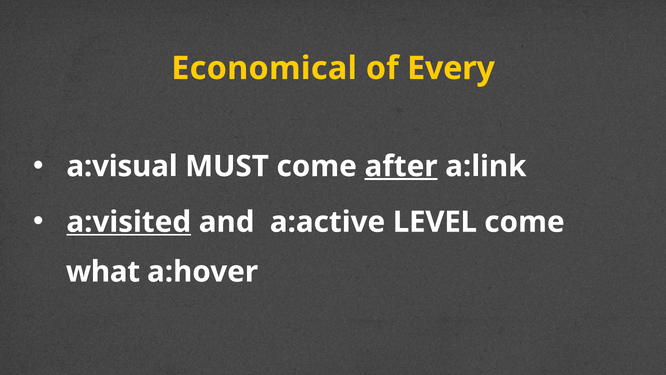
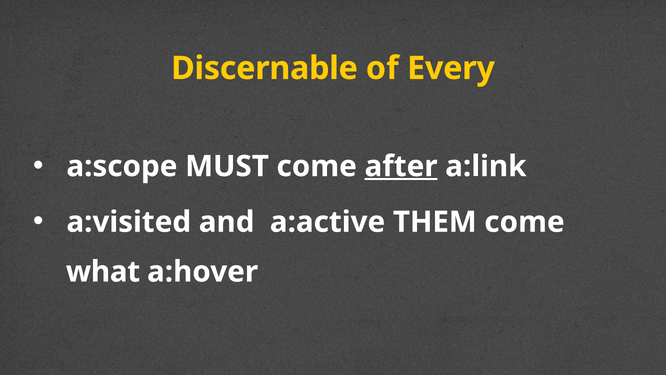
Economical: Economical -> Discernable (264, 68)
a:visual: a:visual -> a:scope (122, 166)
a:visited underline: present -> none (129, 222)
LEVEL: LEVEL -> THEM (435, 222)
